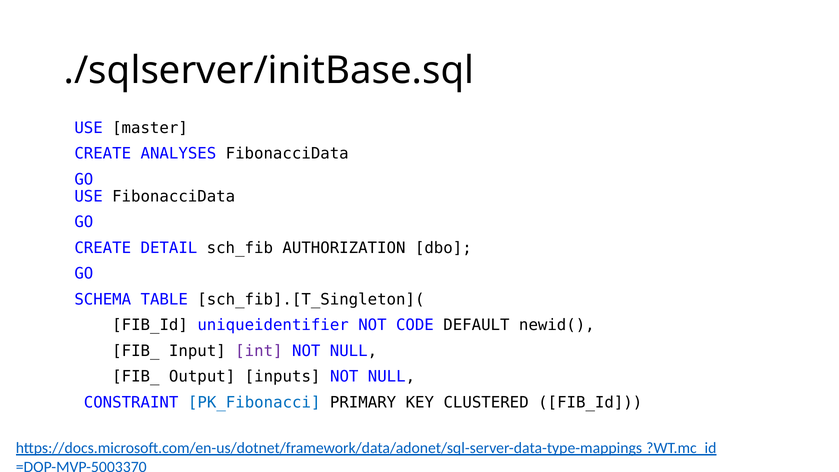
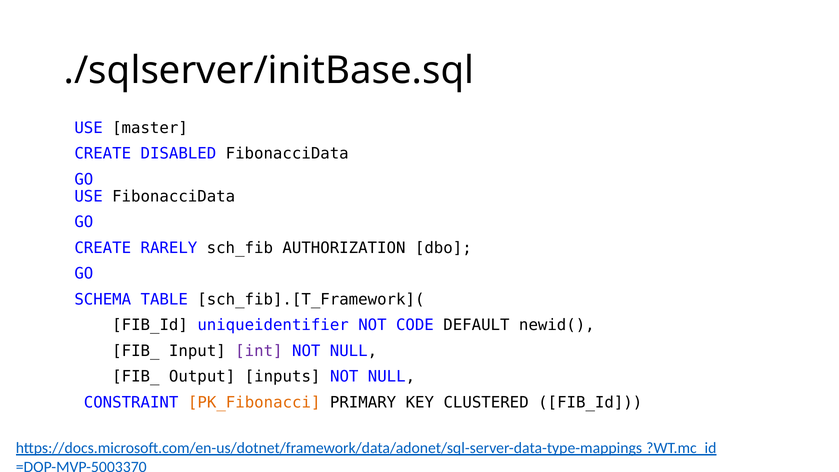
ANALYSES: ANALYSES -> DISABLED (178, 154)
DETAIL: DETAIL -> RARELY (169, 248)
sch_fib].[T_Singleton](: sch_fib].[T_Singleton]( -> sch_fib].[T_Framework]( (311, 299)
PK_Fibonacci colour: blue -> orange (254, 402)
